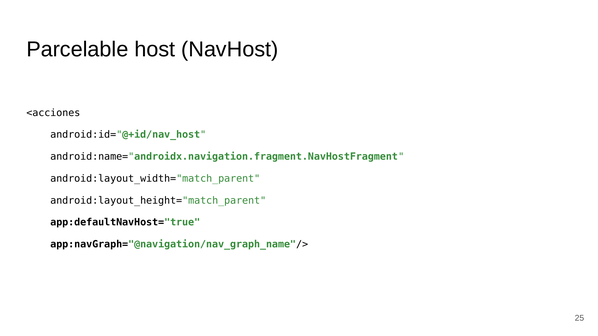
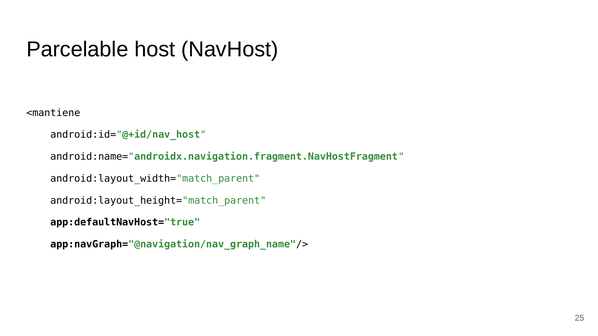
<acciones: <acciones -> <mantiene (53, 113)
